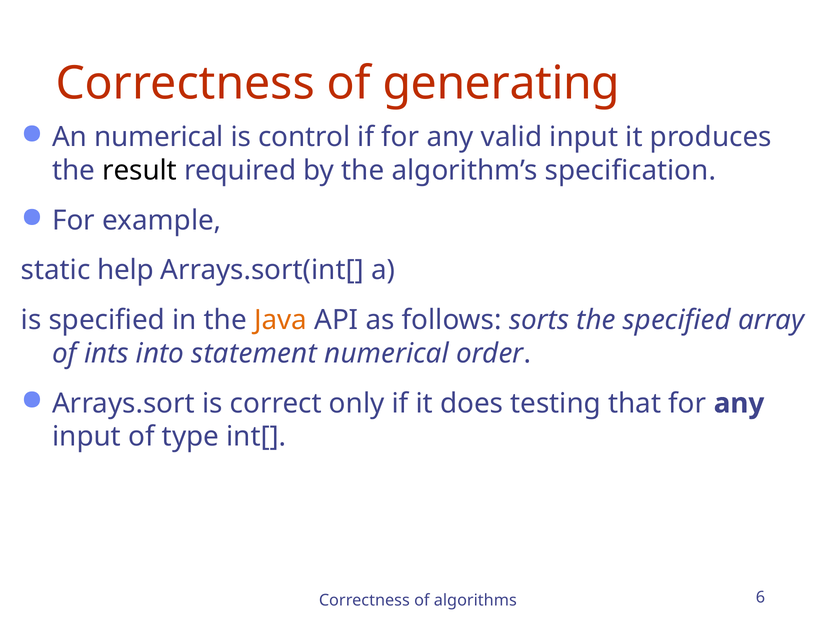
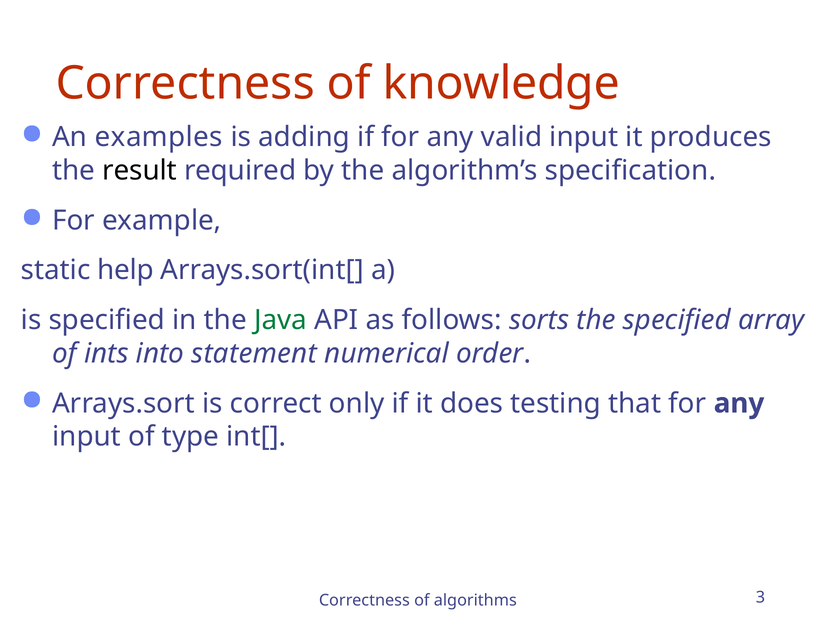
generating: generating -> knowledge (501, 83)
An numerical: numerical -> examples (159, 137)
control: control -> adding (304, 137)
Java colour: orange -> green (281, 320)
6: 6 -> 3 (760, 598)
